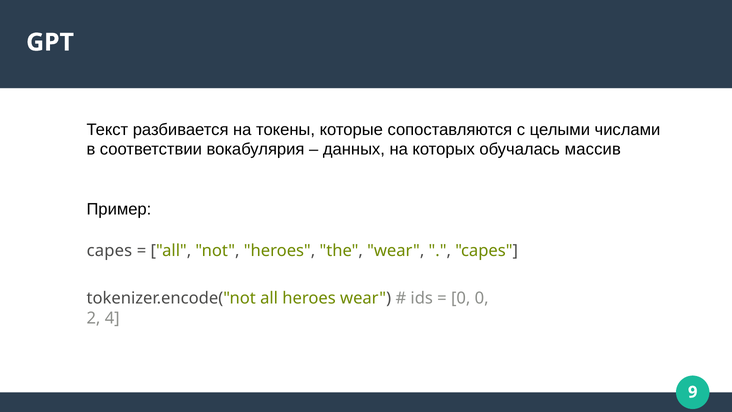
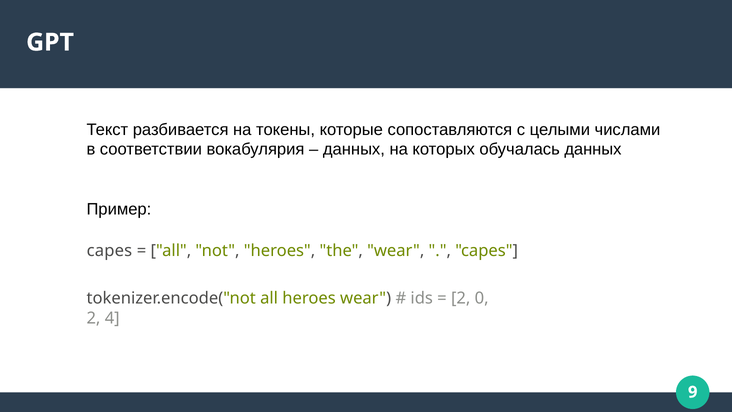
обучалась массив: массив -> данных (593, 149)
0: 0 -> 2 (461, 298)
